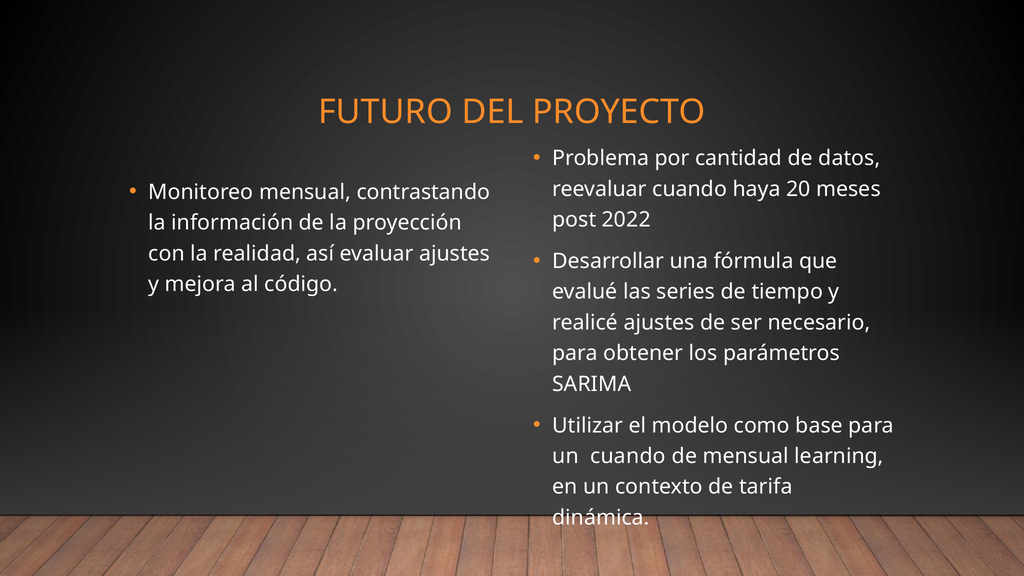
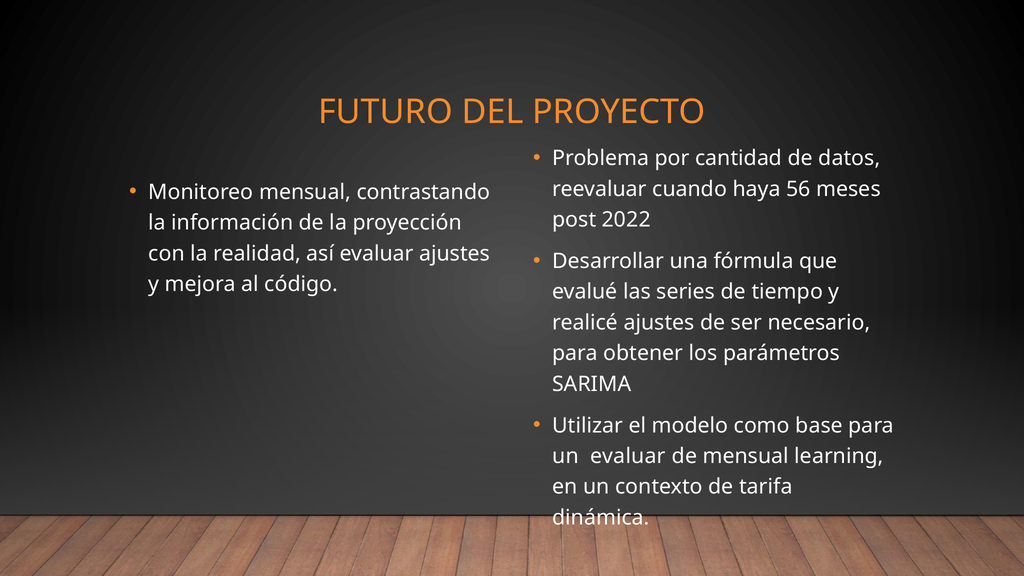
20: 20 -> 56 (798, 189)
un cuando: cuando -> evaluar (628, 456)
